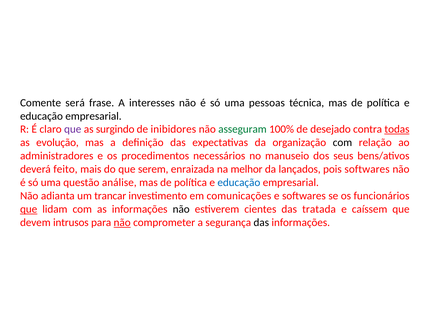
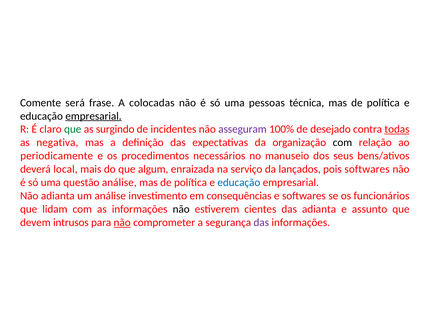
interesses: interesses -> colocadas (152, 103)
empresarial underline: none -> present (94, 116)
que colour: purple -> green (73, 129)
inibidores: inibidores -> incidentes (173, 129)
asseguram colour: green -> purple (242, 129)
evolução: evolução -> negativa (57, 143)
administradores: administradores -> periodicamente (57, 156)
feito: feito -> local (65, 169)
serem: serem -> algum (153, 169)
melhor: melhor -> serviço (247, 169)
um trancar: trancar -> análise (110, 196)
comunicações: comunicações -> consequências (239, 196)
que underline: present -> none (29, 209)
das tratada: tratada -> adianta (319, 209)
caíssem: caíssem -> assunto (370, 209)
das colour: black -> purple (261, 223)
